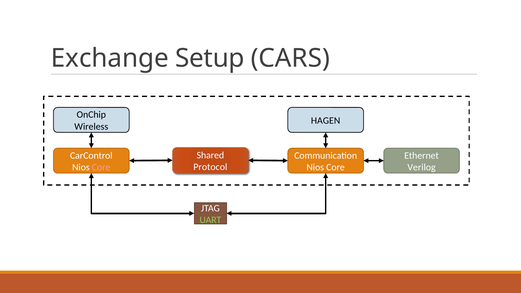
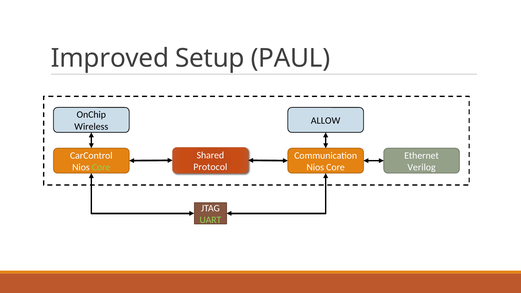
Exchange: Exchange -> Improved (110, 58)
CARS: CARS -> PAUL (290, 58)
HAGEN: HAGEN -> ALLOW (326, 121)
Core colour: pink -> light green (101, 167)
